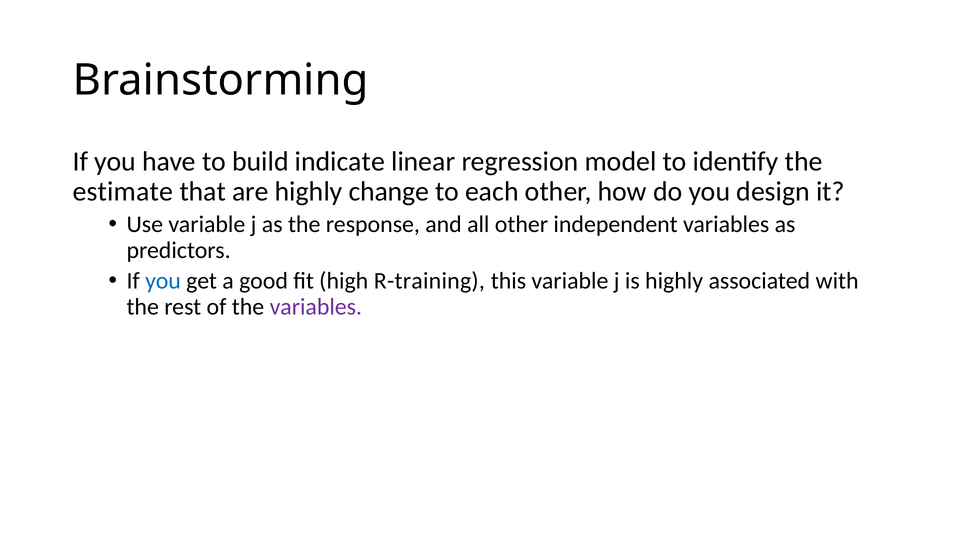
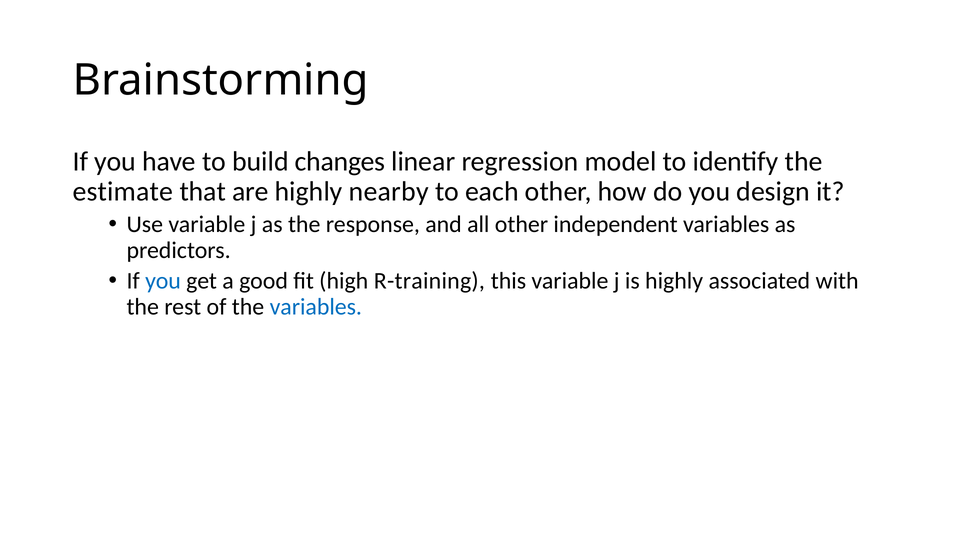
indicate: indicate -> changes (340, 161)
change: change -> nearby (389, 192)
variables colour: purple -> blue (316, 307)
